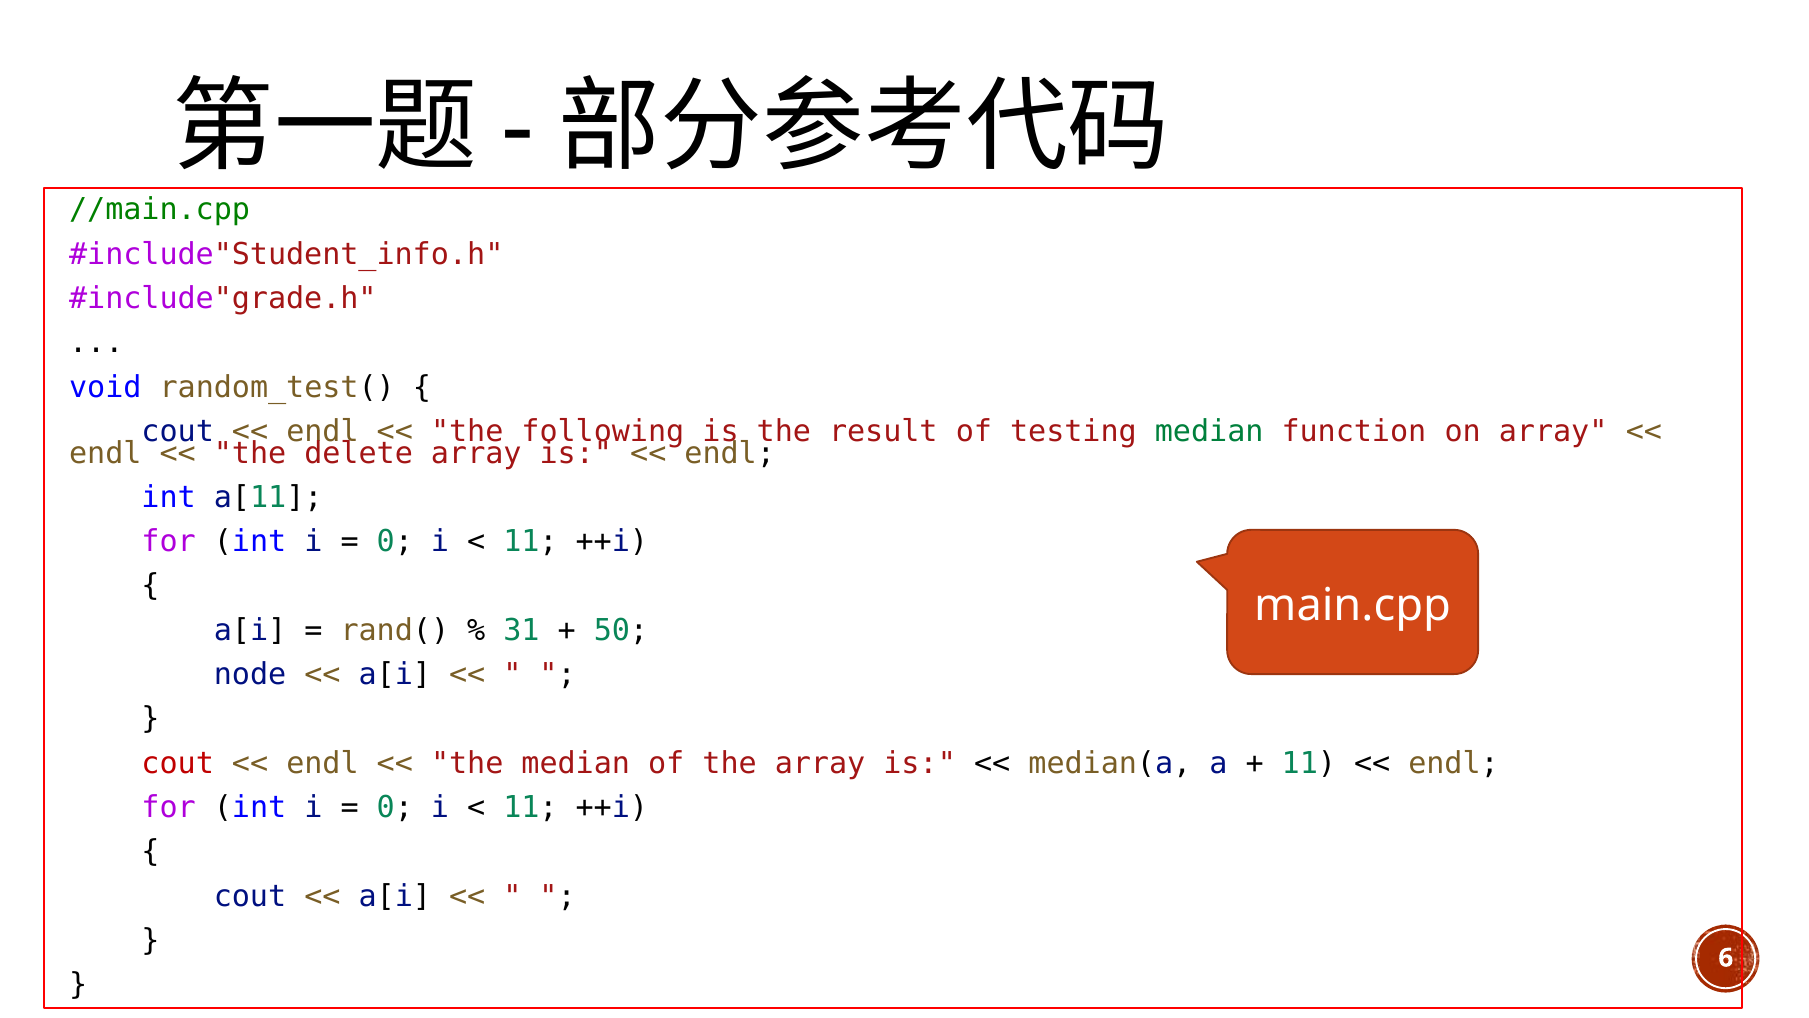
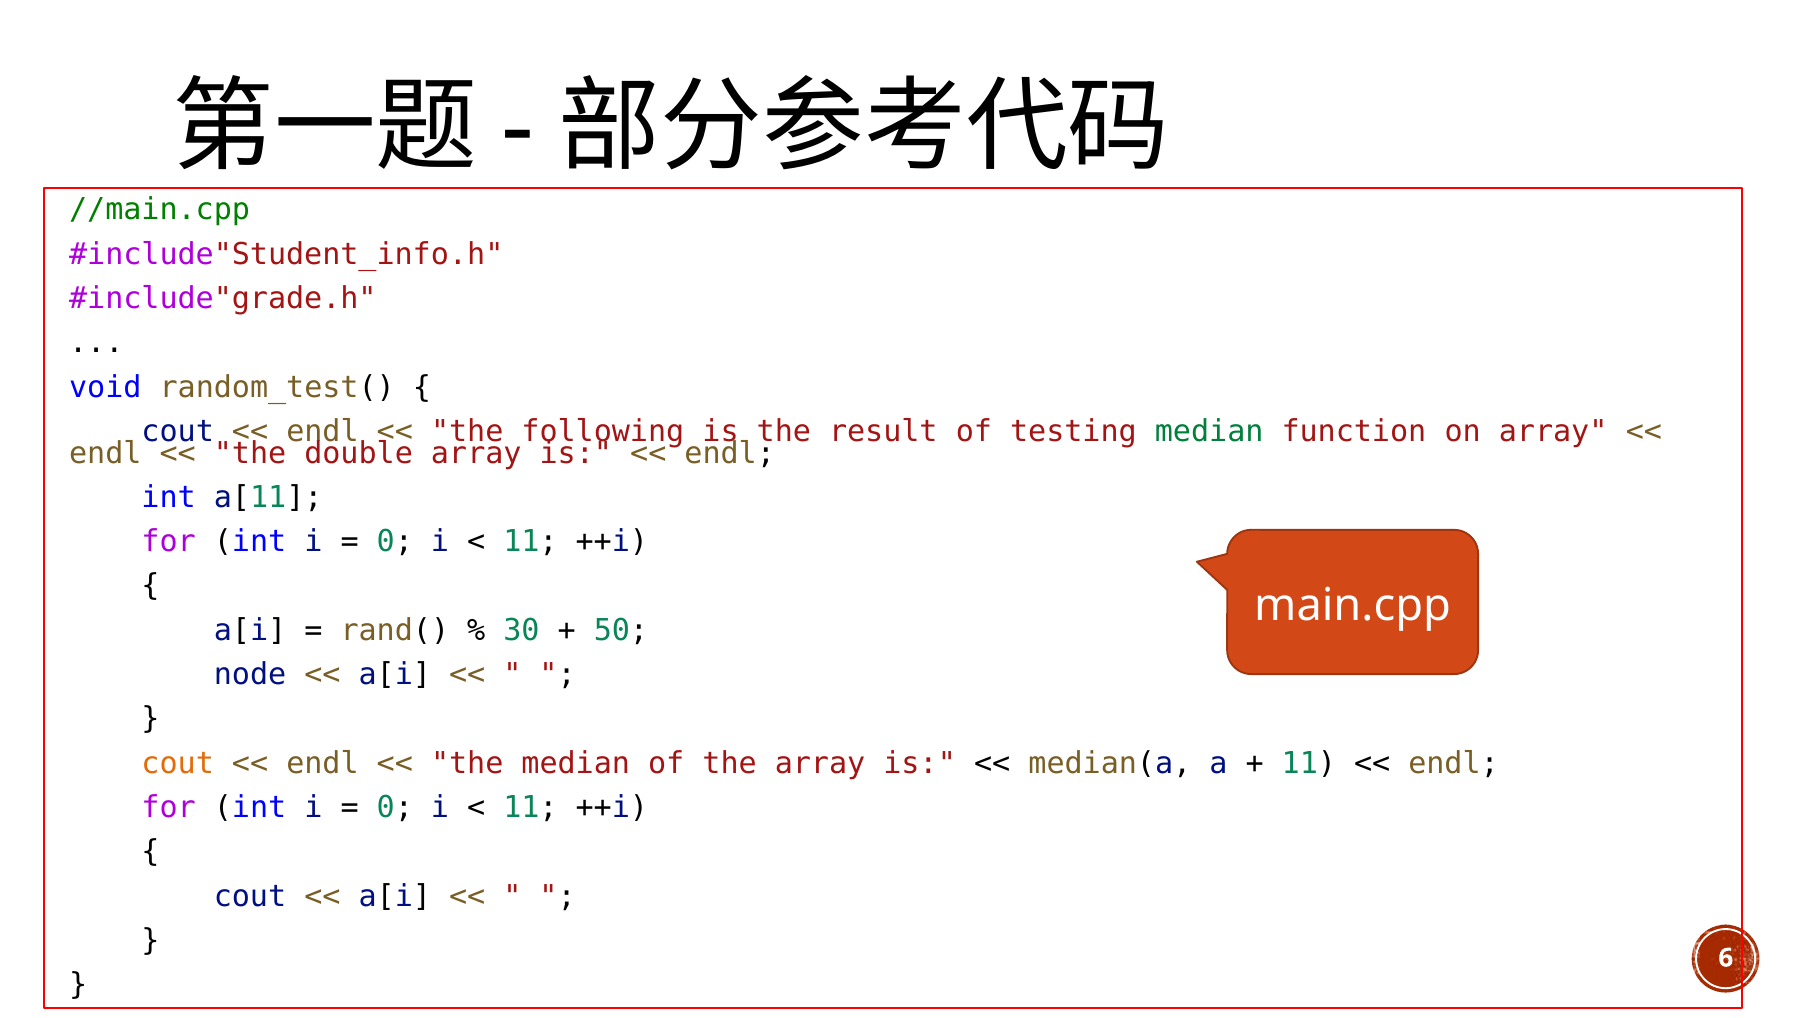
delete: delete -> double (359, 453)
31: 31 -> 30 (521, 630)
cout colour: red -> orange (178, 763)
